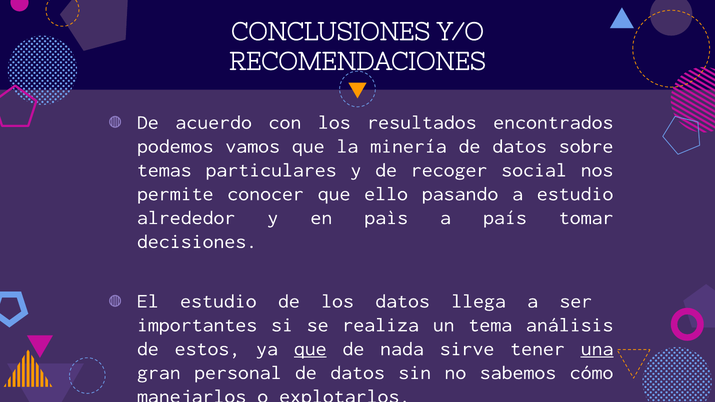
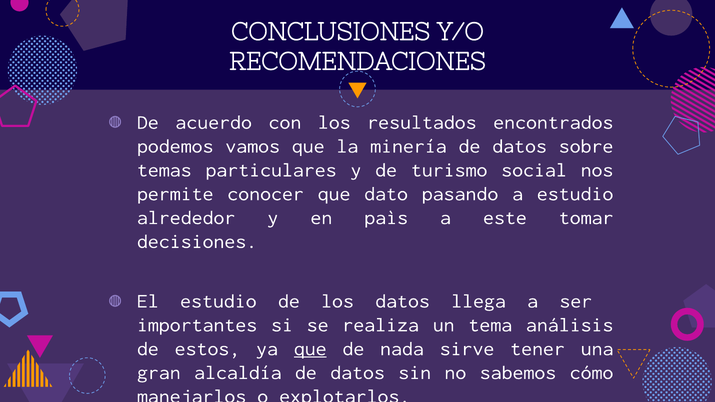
recoger: recoger -> turismo (449, 170)
ello: ello -> dato (386, 194)
país: país -> este (505, 218)
una underline: present -> none (597, 349)
personal: personal -> alcaldía (238, 373)
